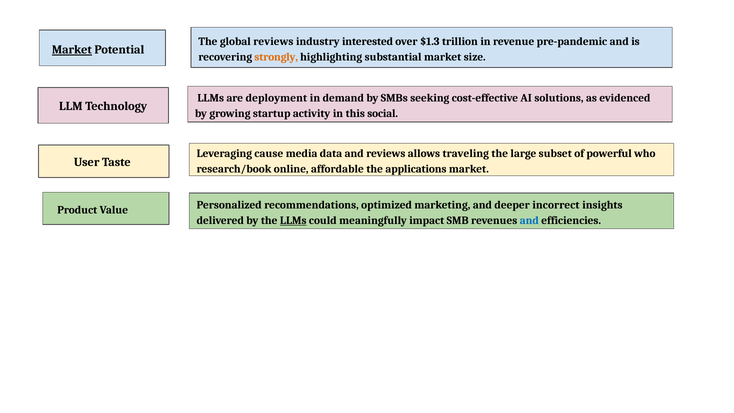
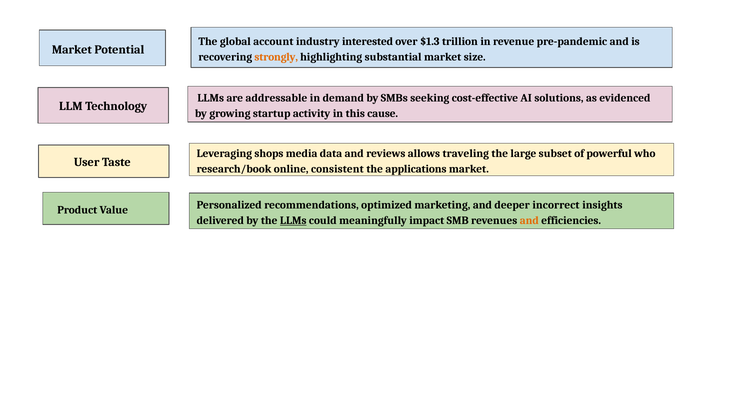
global reviews: reviews -> account (273, 41)
Market underline: present -> none (72, 50)
deployment: deployment -> addressable (276, 98)
social: social -> cause (383, 114)
cause: cause -> shops (269, 154)
affordable: affordable -> consistent (337, 169)
and colour: blue -> orange (529, 220)
